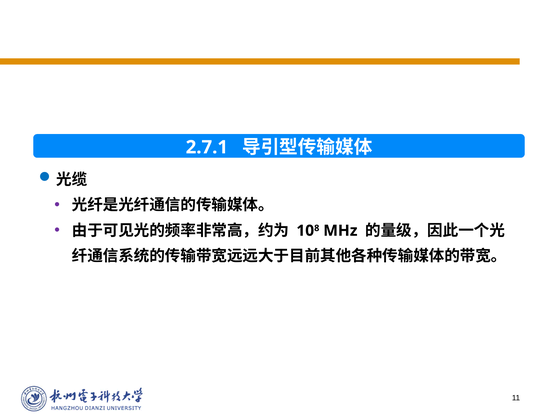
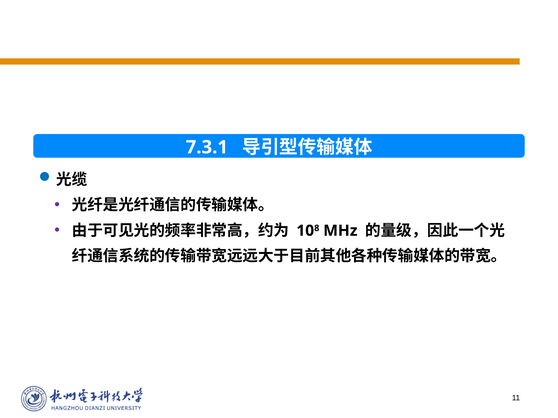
2.7.1: 2.7.1 -> 7.3.1 (207, 147)
